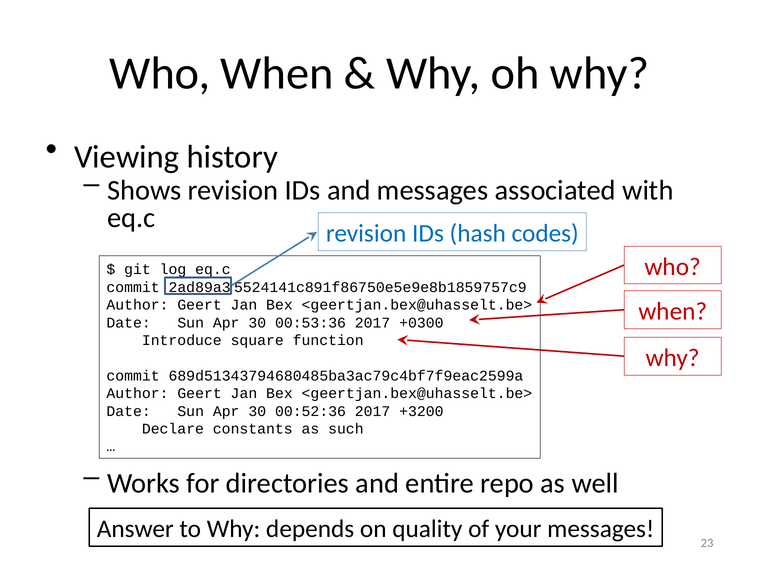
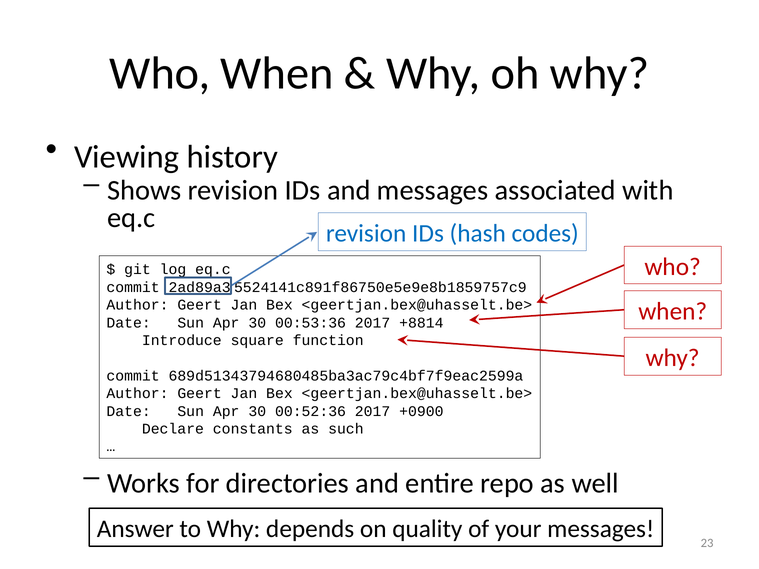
+0300: +0300 -> +8814 (421, 323)
+3200: +3200 -> +0900 (421, 411)
